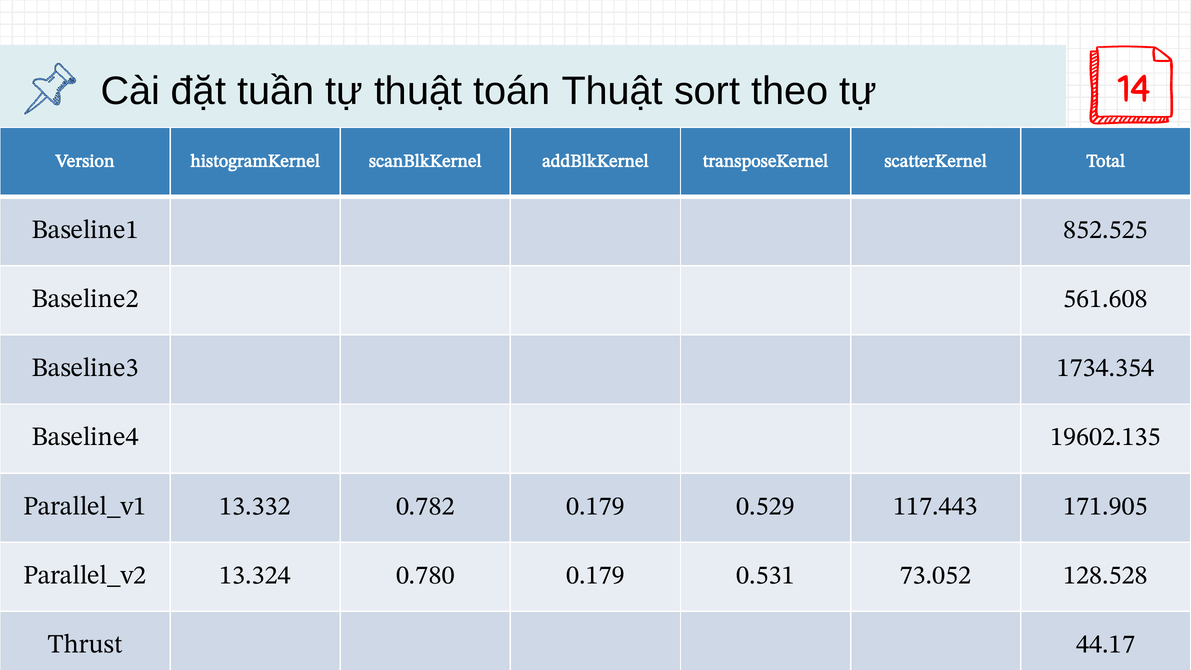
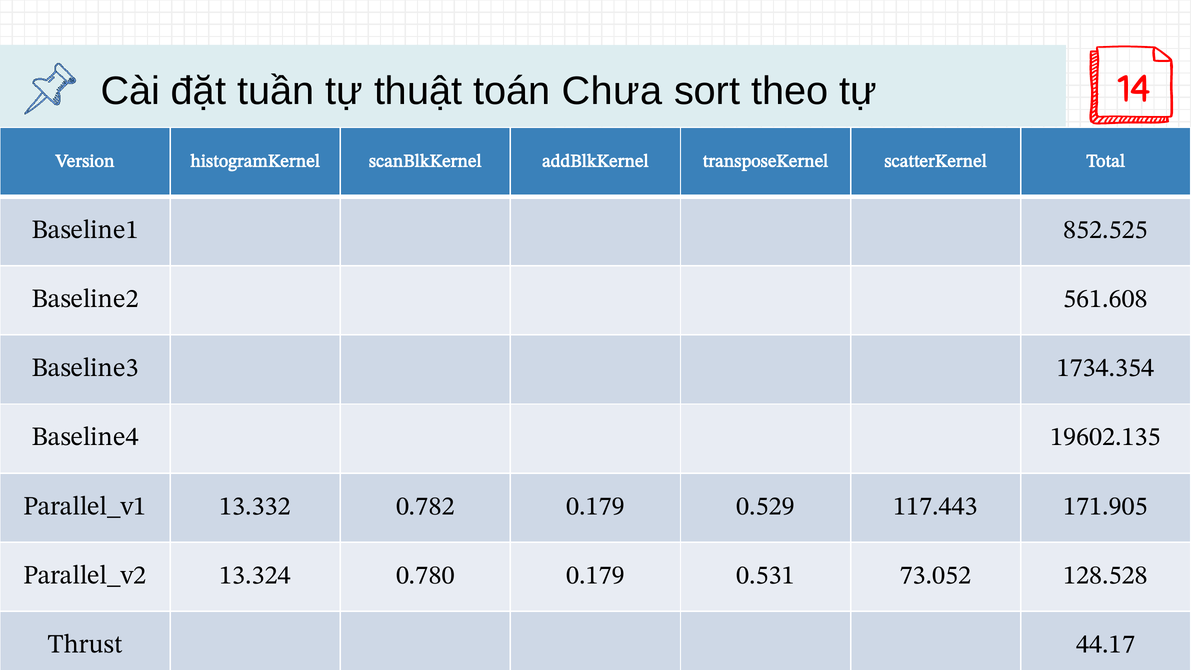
toán Thuật: Thuật -> Chưa (612, 91)
